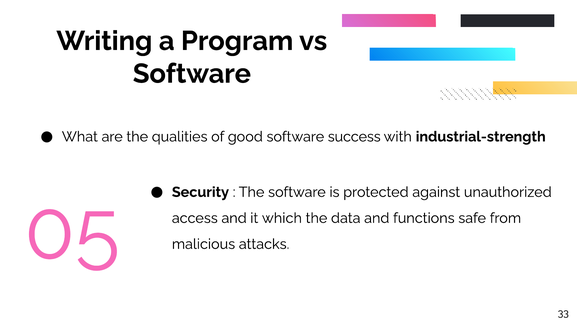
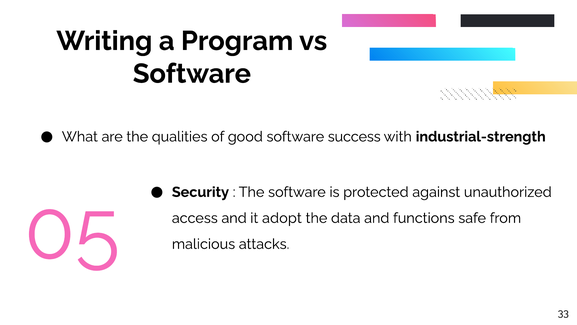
which: which -> adopt (282, 218)
